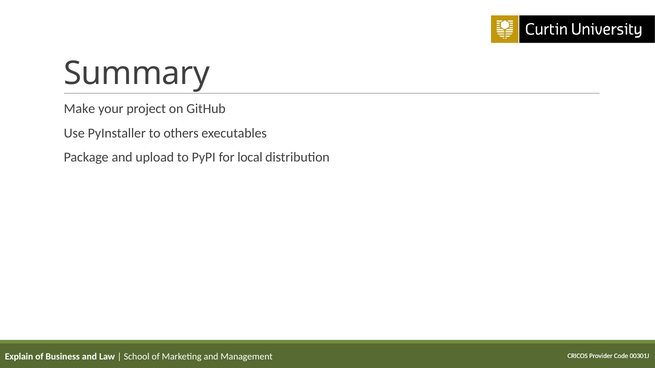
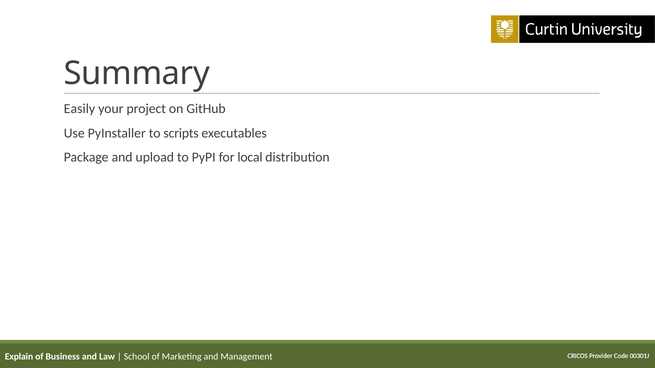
Make: Make -> Easily (79, 109)
others: others -> scripts (181, 133)
